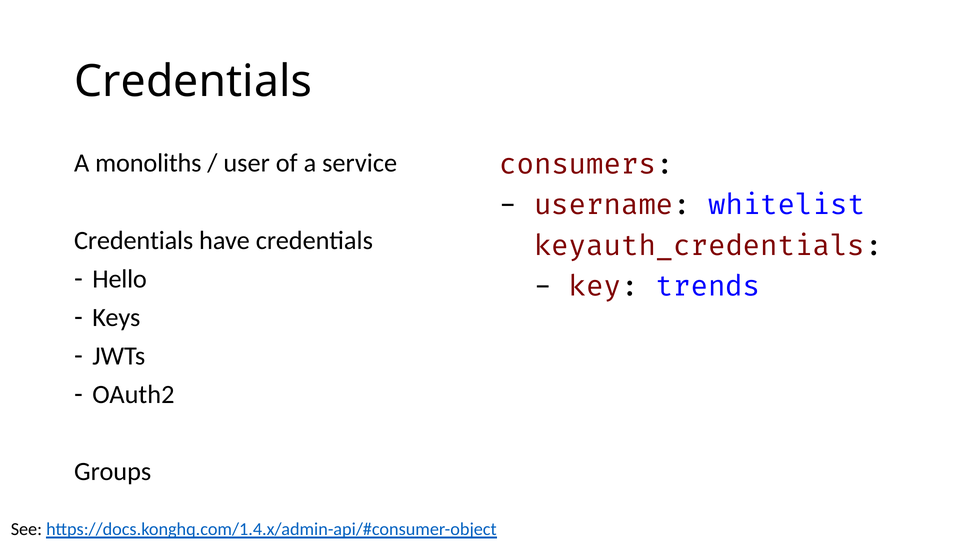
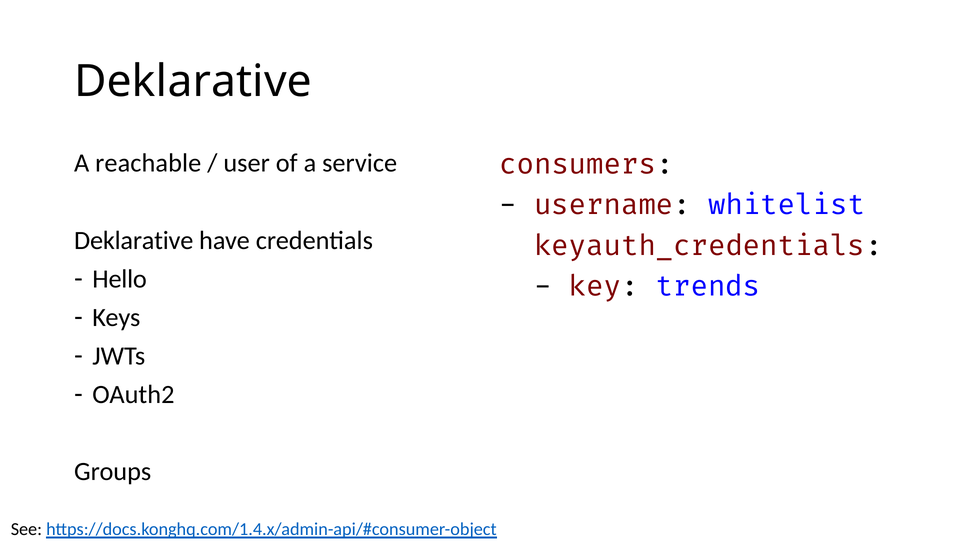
Credentials: Credentials -> Deklarative (193, 82)
monoliths: monoliths -> reachable (148, 163)
Credentials: Credentials -> Deklarative (134, 240)
